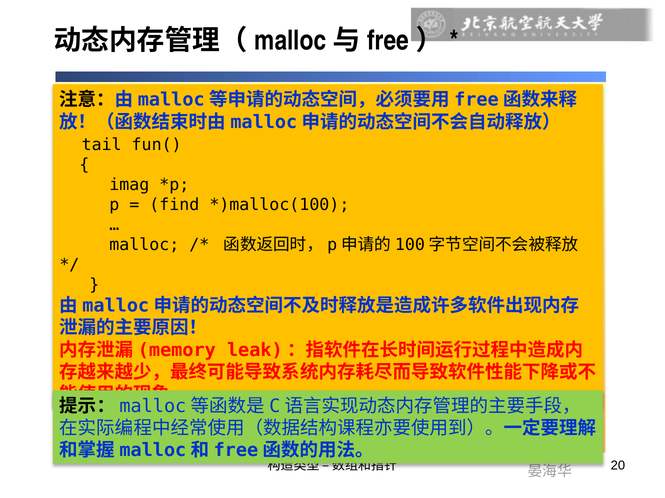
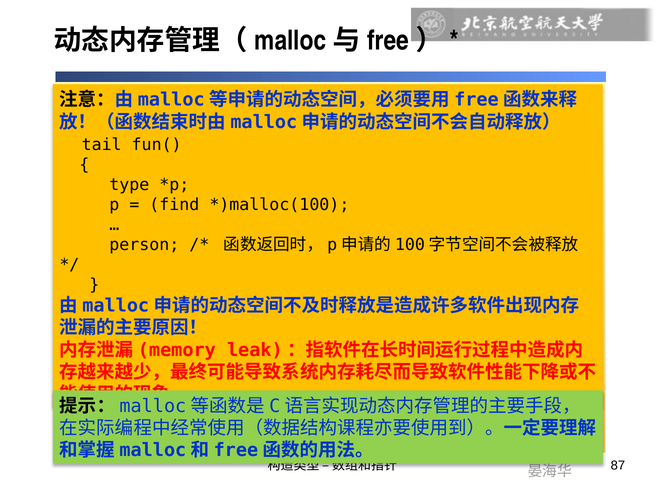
imag: imag -> type (129, 185)
malloc: malloc -> person (144, 245)
20: 20 -> 87 (618, 466)
